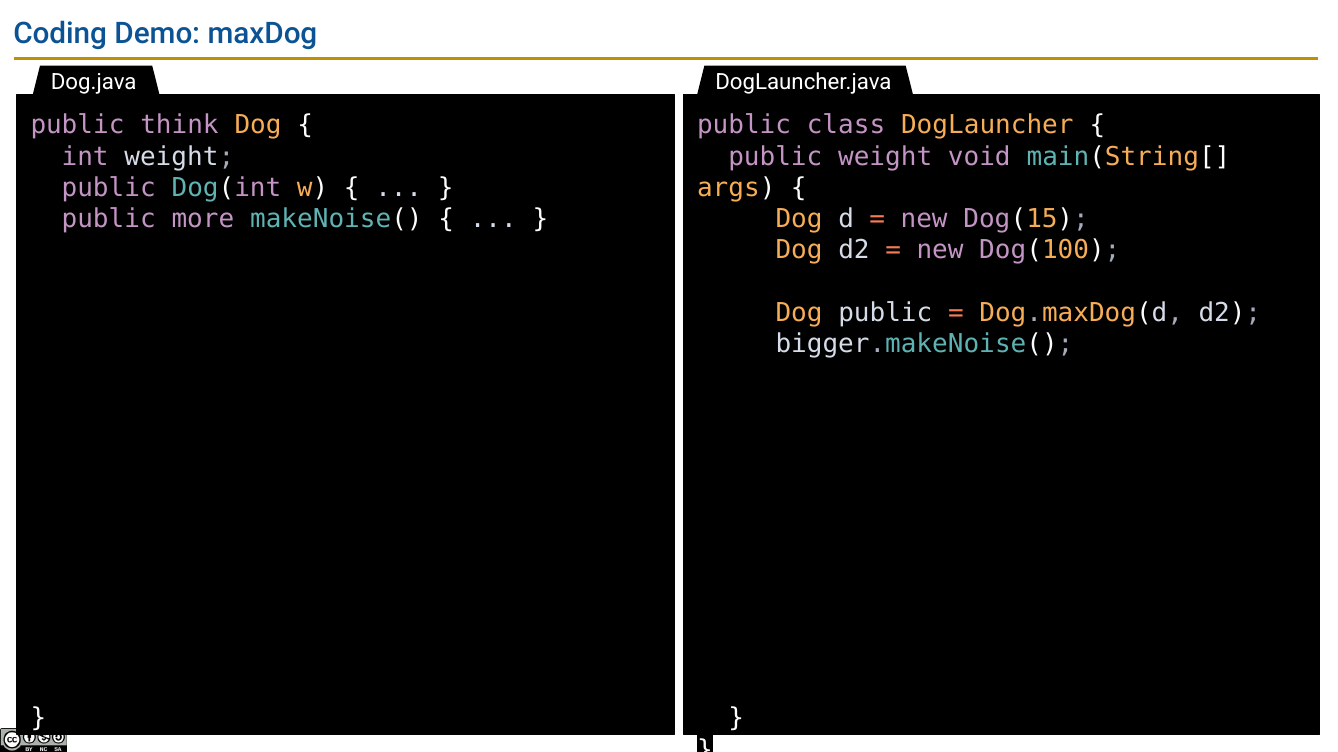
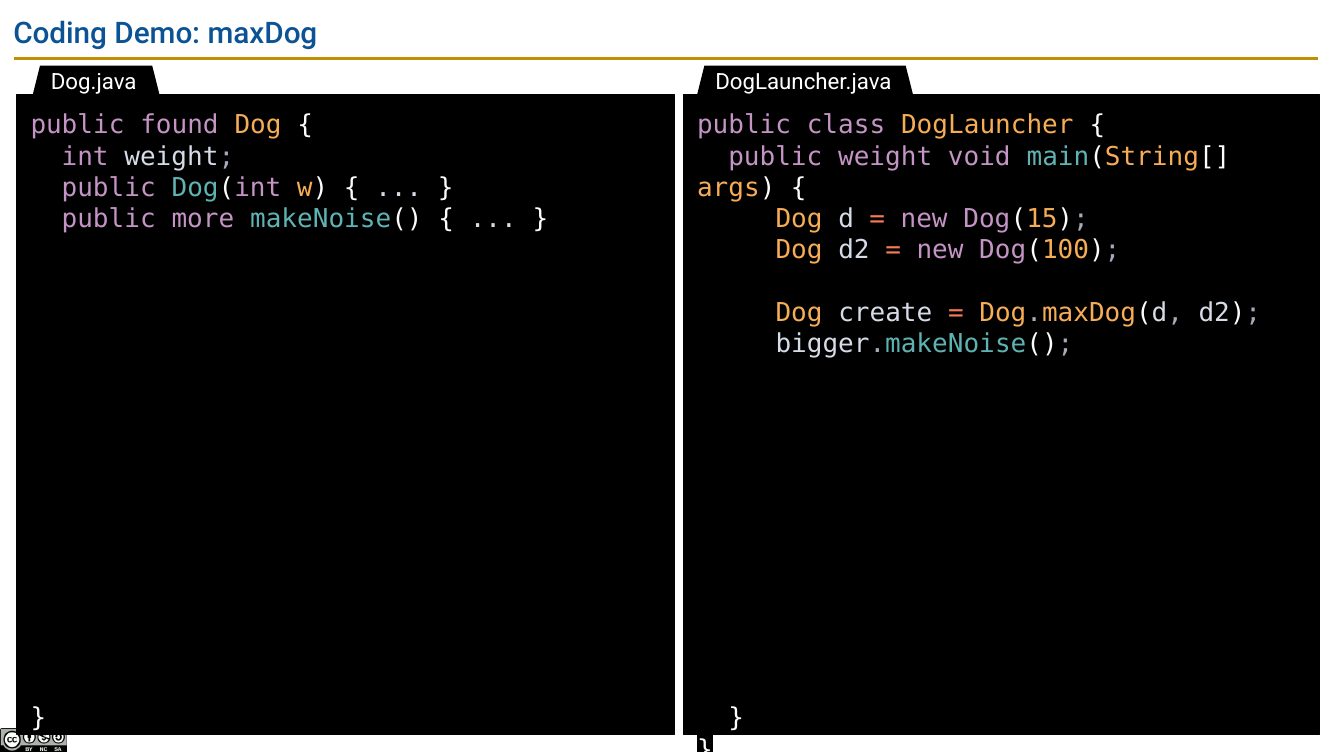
think: think -> found (179, 125)
Dog public: public -> create (885, 313)
